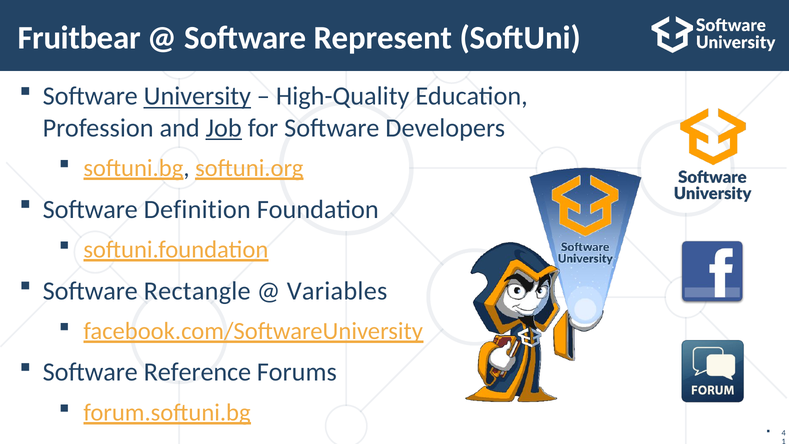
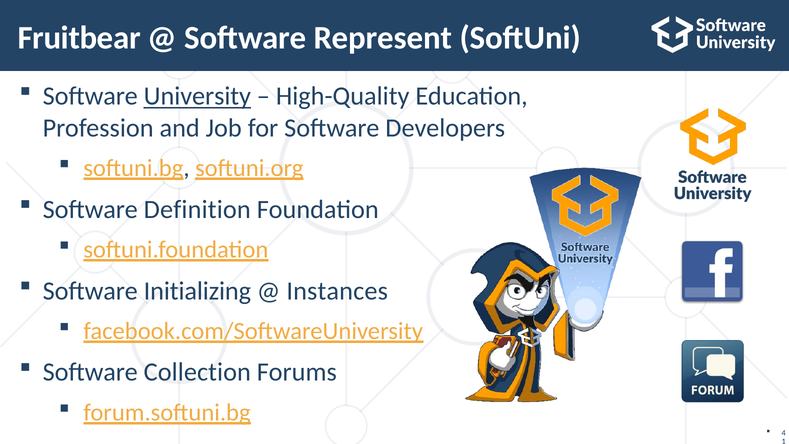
Job underline: present -> none (224, 128)
Rectangle: Rectangle -> Initializing (197, 291)
Variables: Variables -> Instances (337, 291)
Reference: Reference -> Collection (197, 372)
